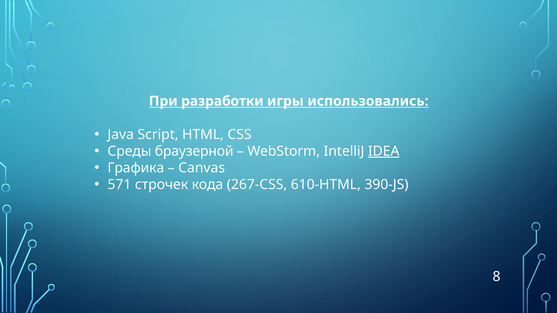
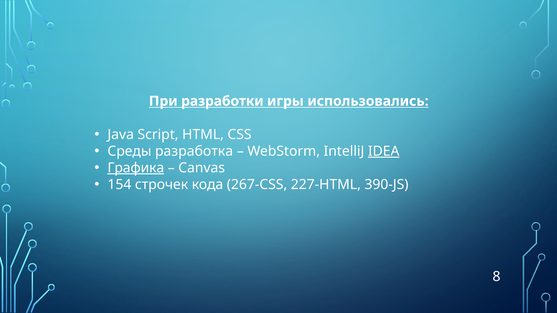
браузерной: браузерной -> разработка (194, 151)
Графика underline: none -> present (136, 168)
571: 571 -> 154 (119, 185)
610-HTML: 610-HTML -> 227-HTML (326, 185)
